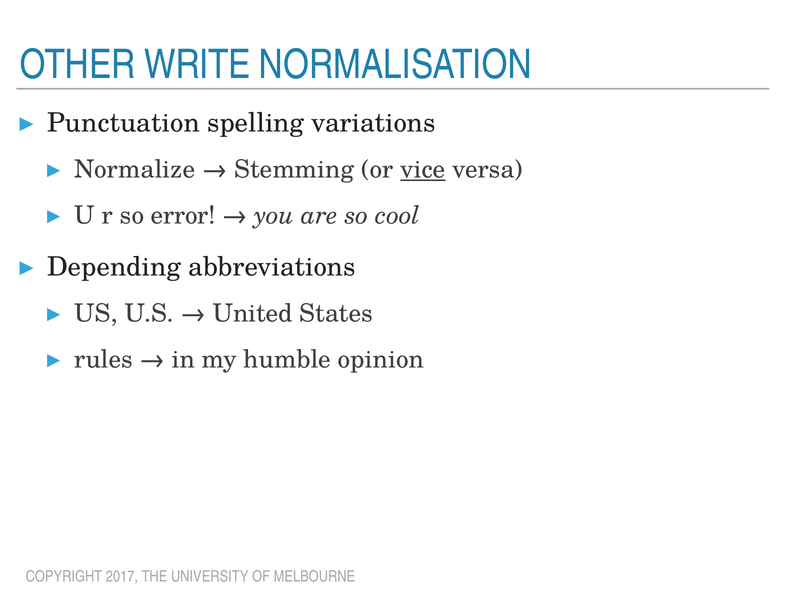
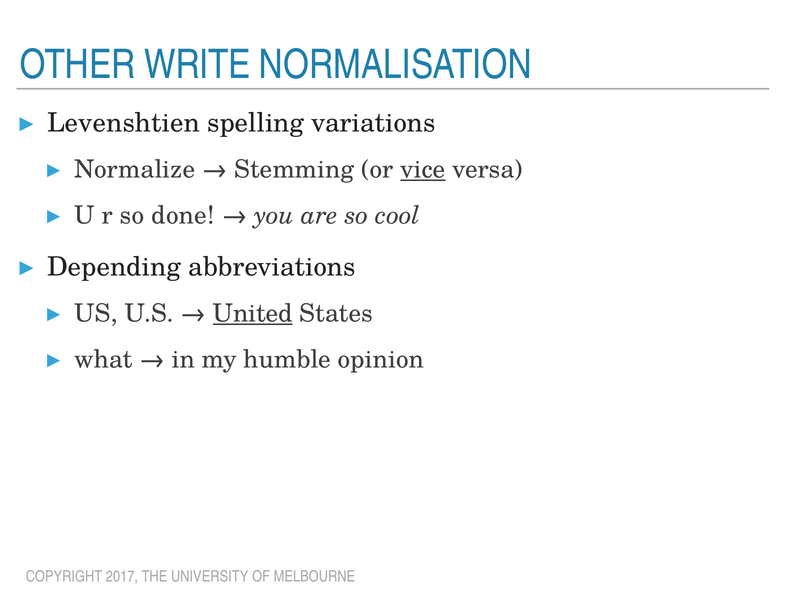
Punctuation: Punctuation -> Levenshtien (124, 123)
error: error -> done (183, 215)
United underline: none -> present (253, 314)
rules: rules -> what (104, 359)
